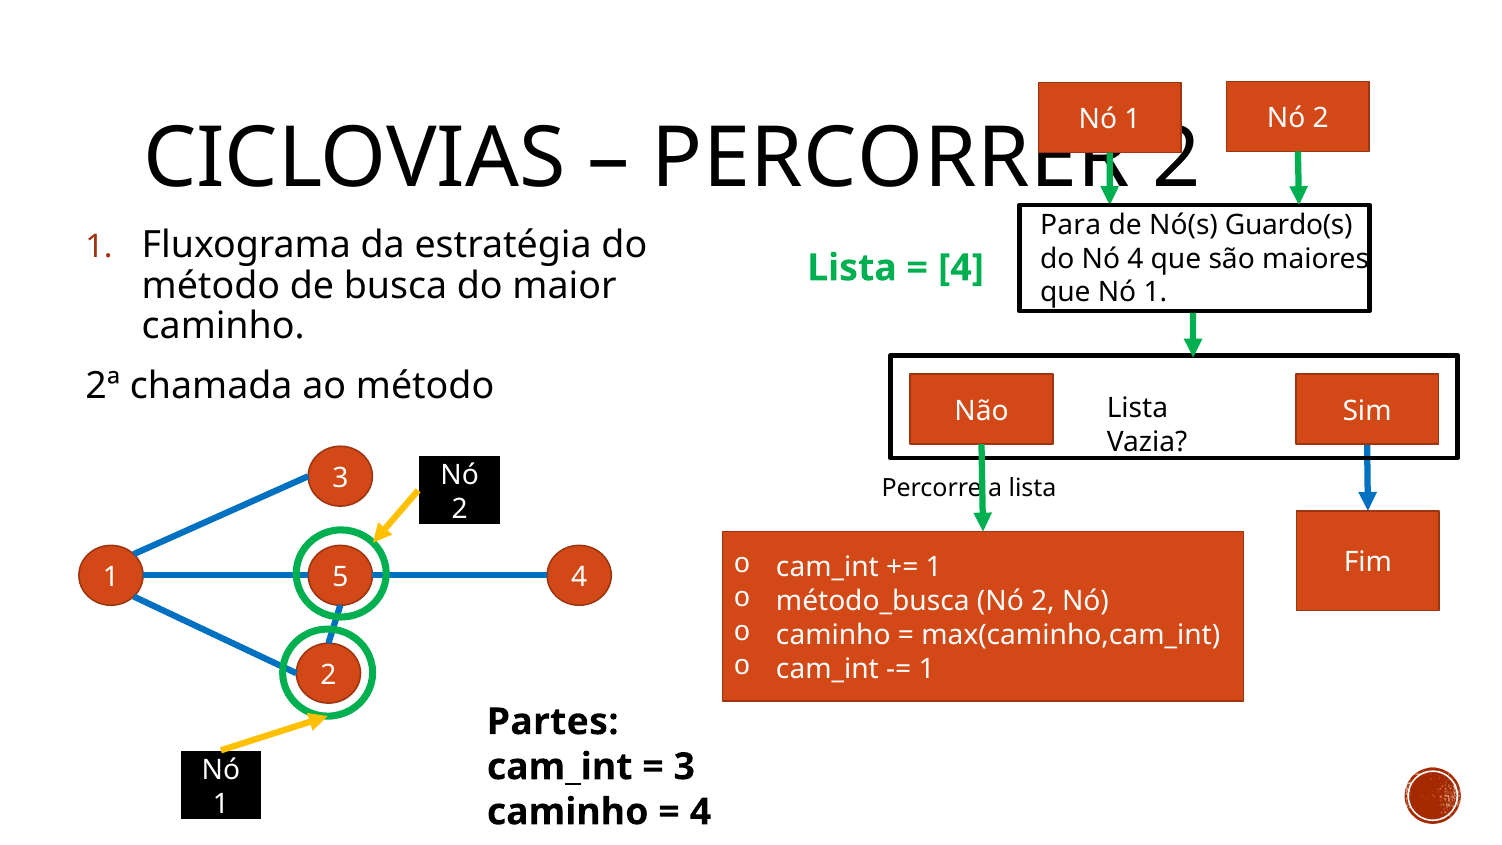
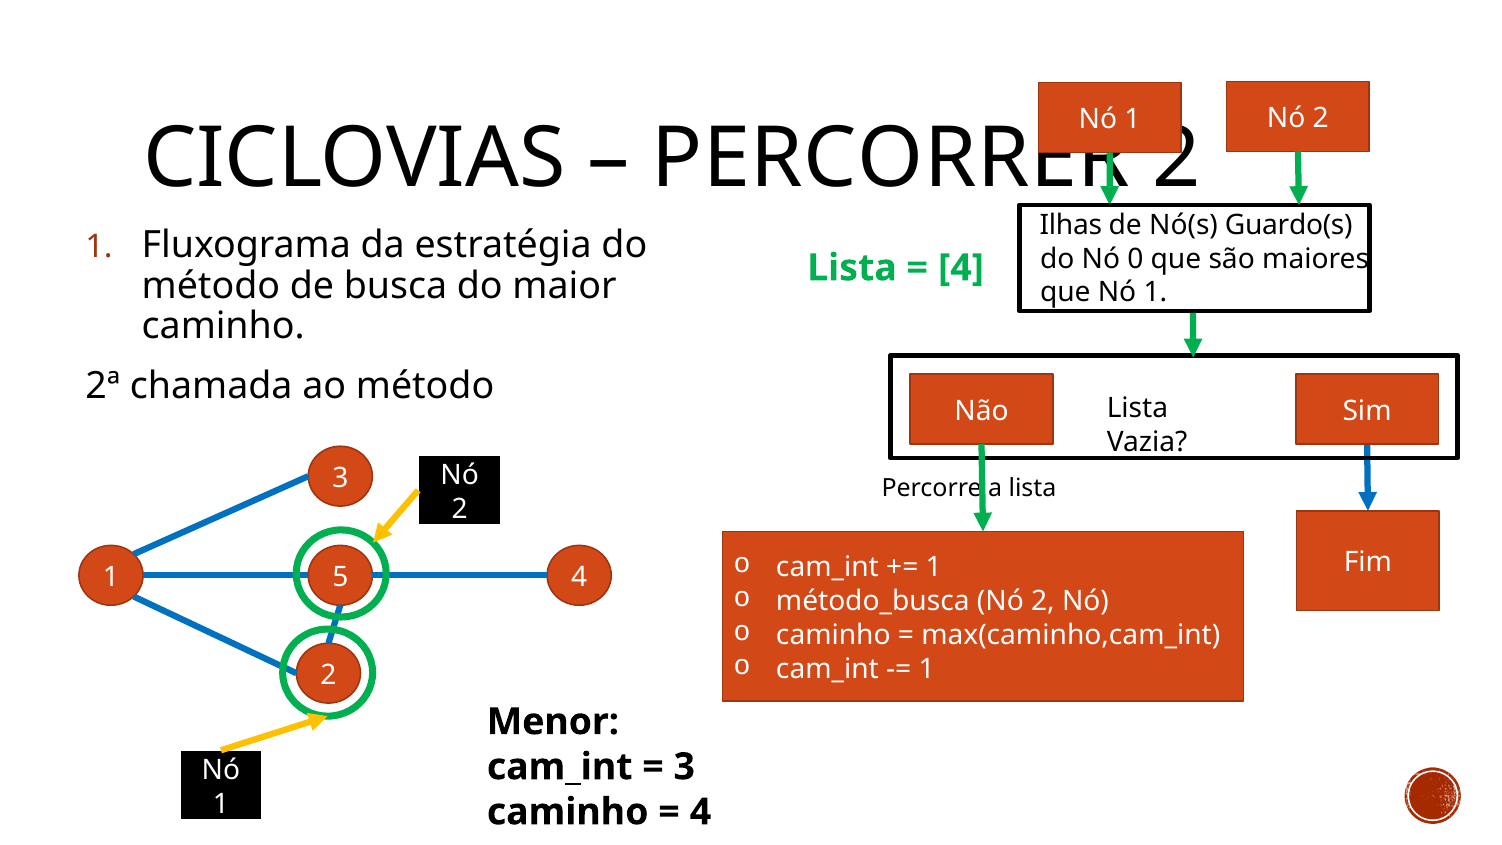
Para: Para -> Ilhas (1071, 225)
Nó 4: 4 -> 0 (1135, 259)
Partes: Partes -> Menor (553, 722)
